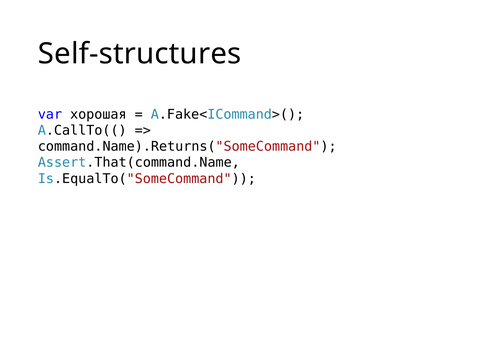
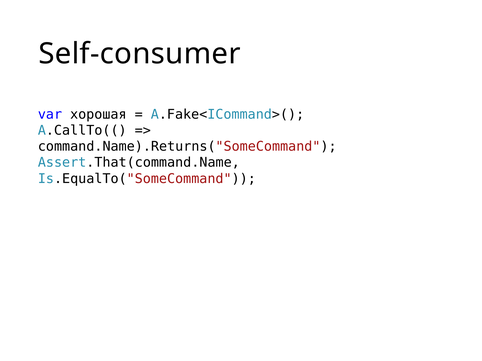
Self-structures: Self-structures -> Self-consumer (140, 54)
